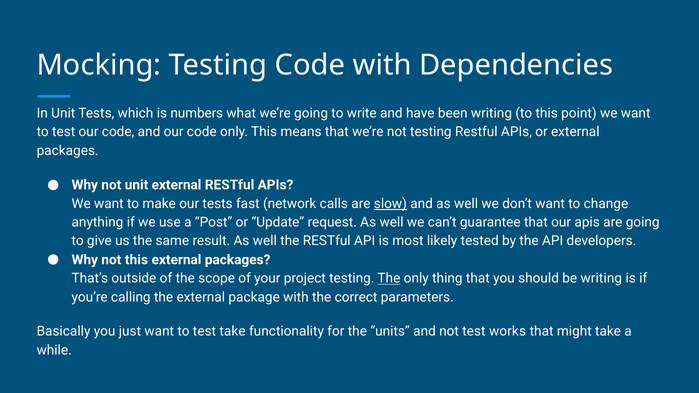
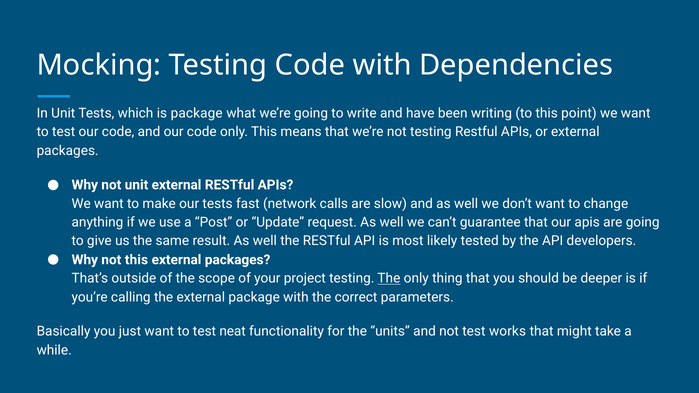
is numbers: numbers -> package (197, 113)
slow underline: present -> none (390, 204)
be writing: writing -> deeper (601, 279)
test take: take -> neat (233, 332)
